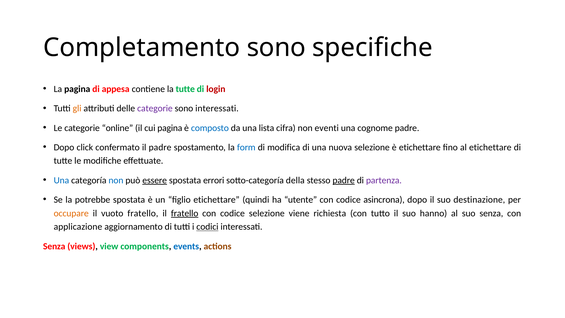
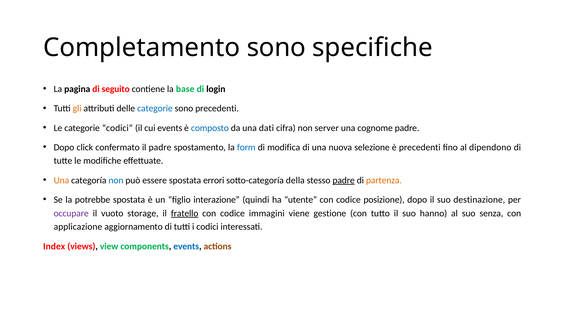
appesa: appesa -> seguito (116, 89)
la tutte: tutte -> base (185, 89)
login colour: red -> black (216, 89)
categorie colour: purple -> blue (155, 108)
sono interessati: interessati -> precedenti (217, 108)
categorie online: online -> codici (117, 128)
cui pagina: pagina -> events (170, 128)
lista: lista -> dati (266, 128)
eventi: eventi -> server (327, 128)
è etichettare: etichettare -> precedenti (420, 147)
al etichettare: etichettare -> dipendono (490, 147)
Una colour: blue -> orange (61, 180)
essere underline: present -> none (155, 180)
partenza colour: purple -> orange (384, 180)
figlio etichettare: etichettare -> interazione (217, 200)
asincrona: asincrona -> posizione (384, 200)
occupare colour: orange -> purple (71, 213)
vuoto fratello: fratello -> storage (143, 213)
codice selezione: selezione -> immagini (267, 213)
richiesta: richiesta -> gestione (330, 213)
codici underline: present -> none (207, 227)
Senza: Senza -> Index (54, 246)
